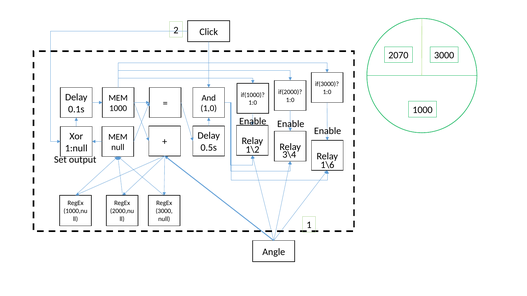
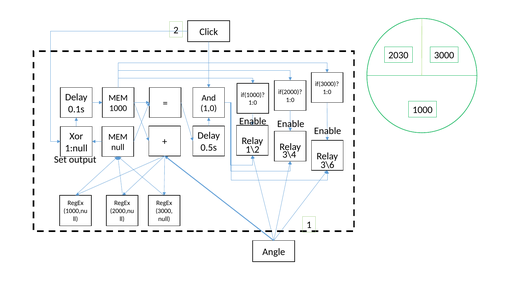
2070: 2070 -> 2030 (398, 55)
1\6: 1\6 -> 3\6 (327, 165)
